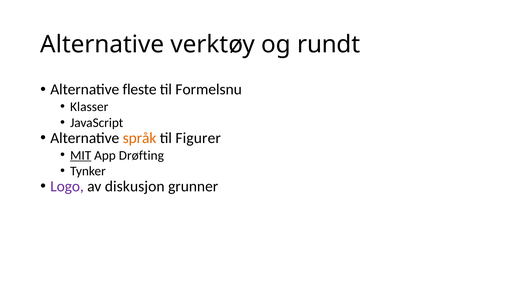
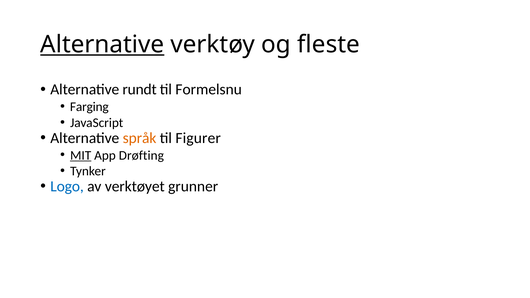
Alternative underline: none -> present (102, 45)
rundt: rundt -> fleste (329, 45)
fleste: fleste -> rundt (140, 90)
Klasser: Klasser -> Farging (89, 107)
Logo colour: purple -> blue (67, 187)
diskusjon: diskusjon -> verktøyet (135, 187)
